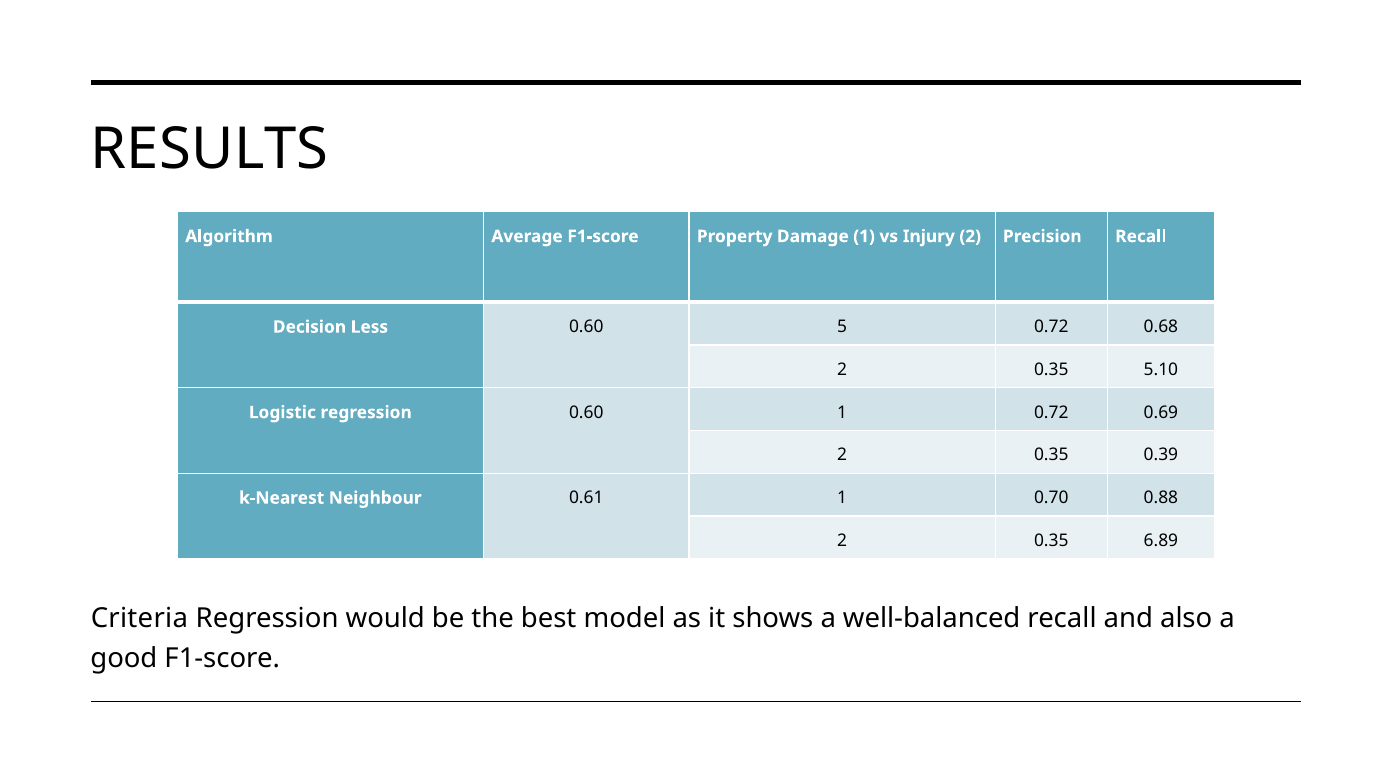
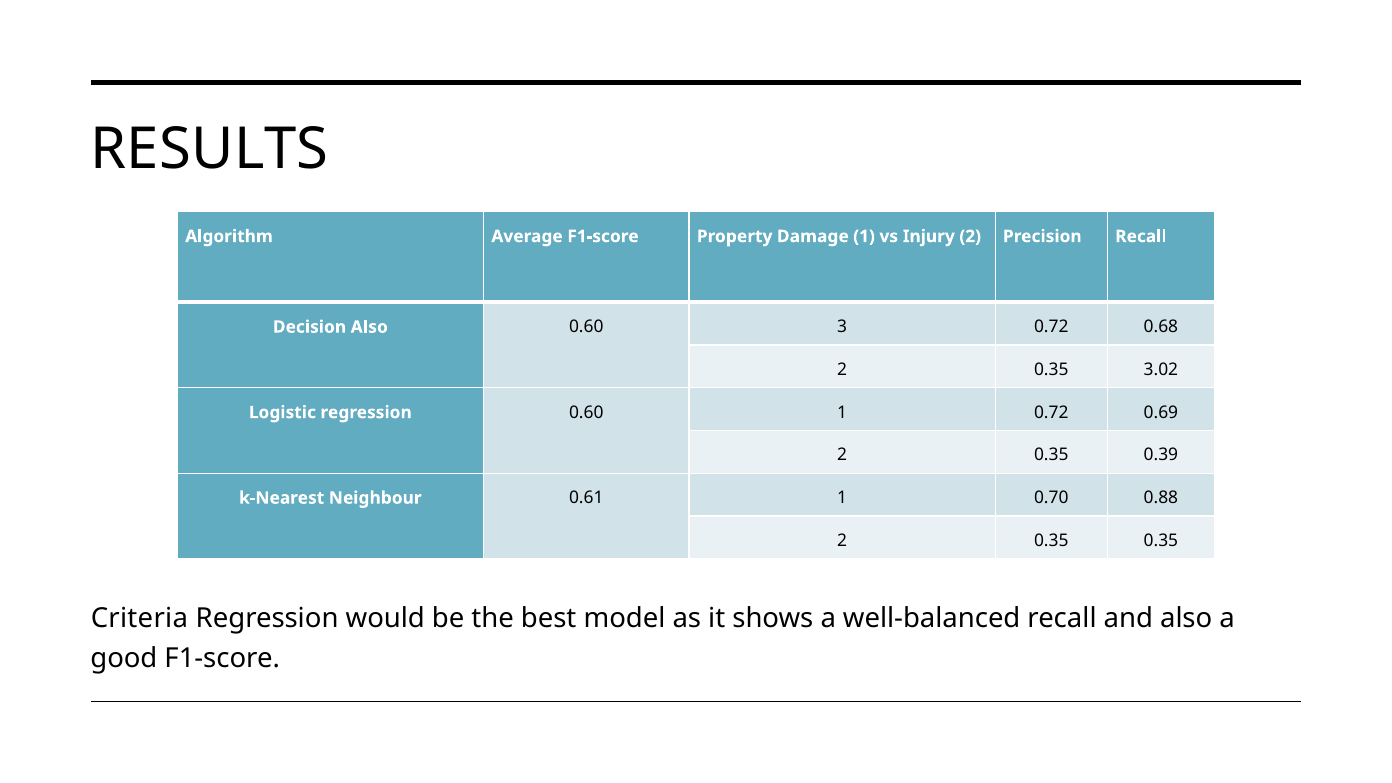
Decision Less: Less -> Also (369, 327)
5: 5 -> 3 (842, 327)
5.10: 5.10 -> 3.02 (1161, 370)
0.35 6.89: 6.89 -> 0.35 (1161, 541)
